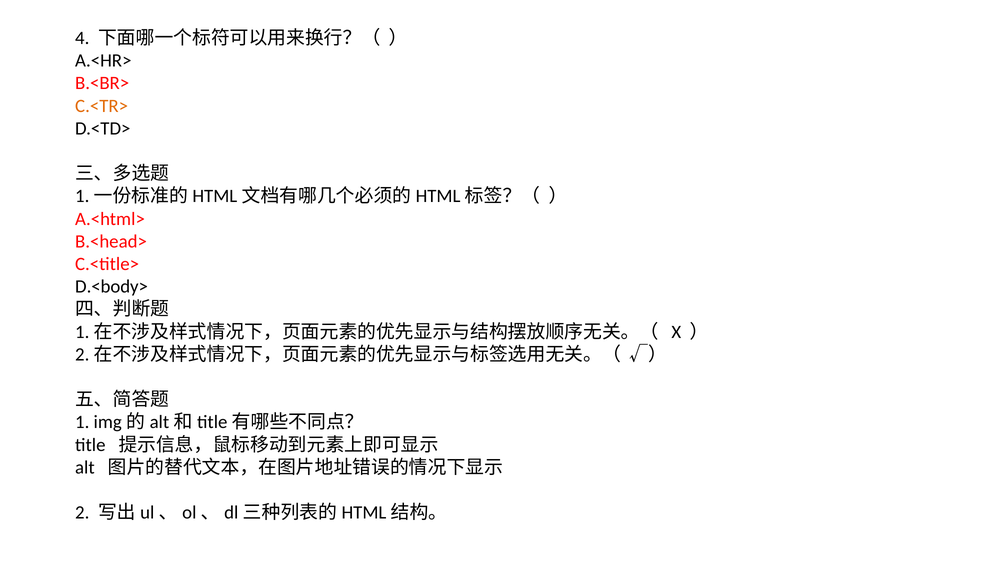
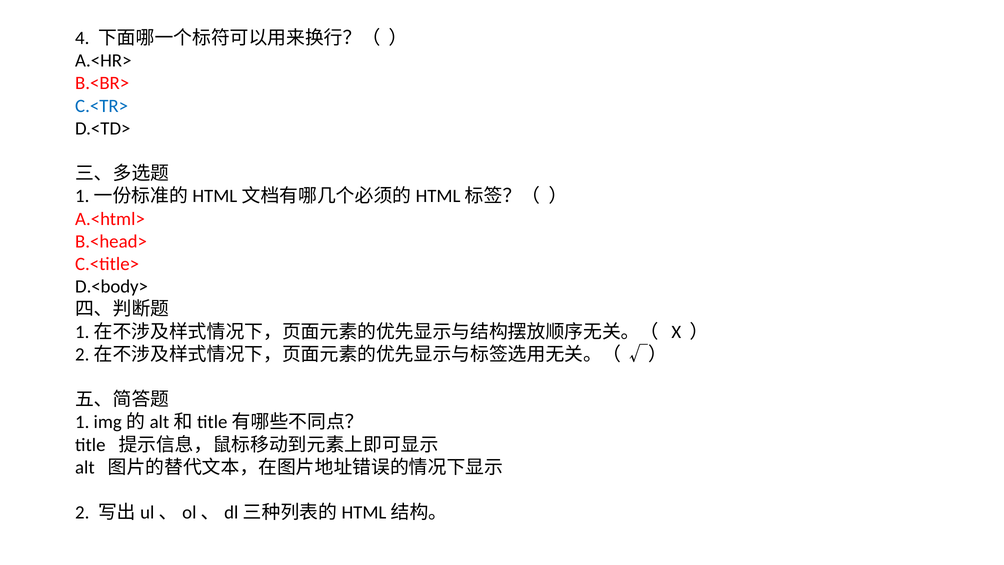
C.<TR> colour: orange -> blue (102, 106)
